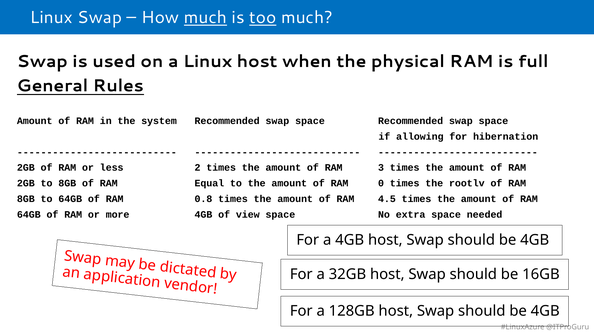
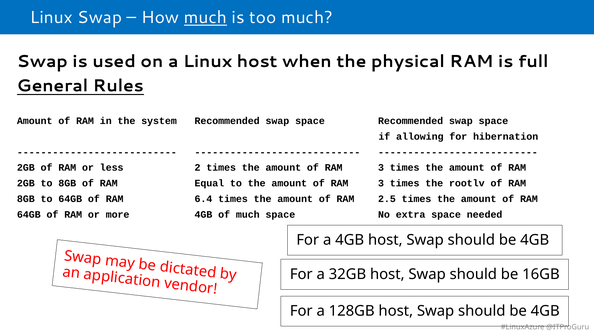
too underline: present -> none (263, 18)
0: 0 -> 3 (381, 183)
0.8: 0.8 -> 6.4 (203, 199)
4.5: 4.5 -> 2.5 (387, 199)
of view: view -> much (248, 215)
